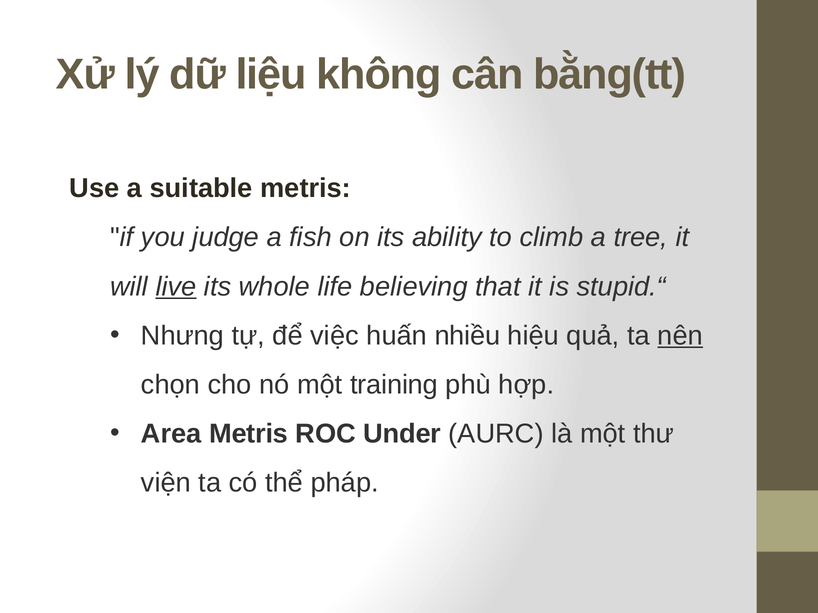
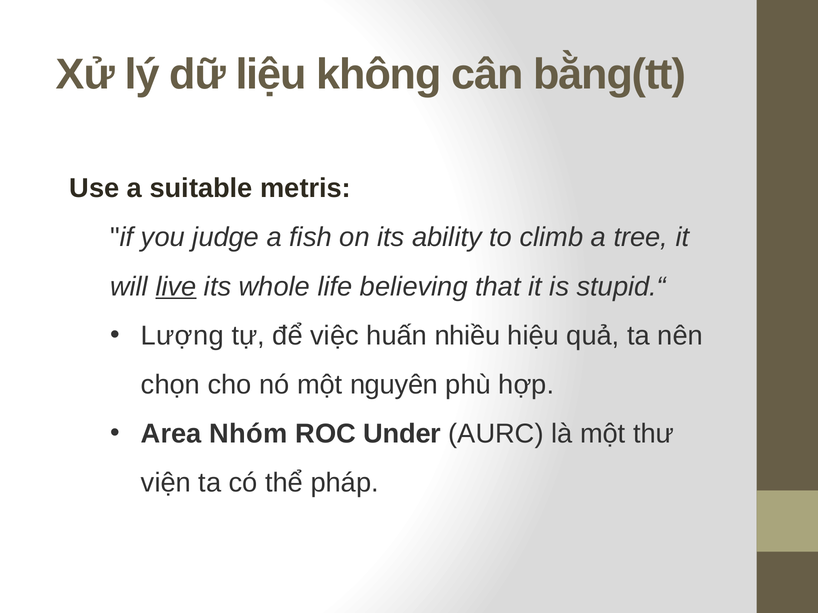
Nhưng: Nhưng -> Lượng (182, 336)
nên underline: present -> none (680, 336)
training: training -> nguyên (394, 385)
Area Metris: Metris -> Nhóm (248, 434)
